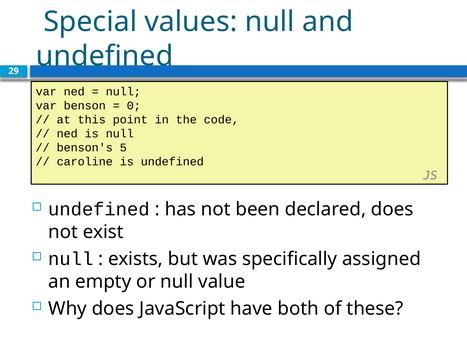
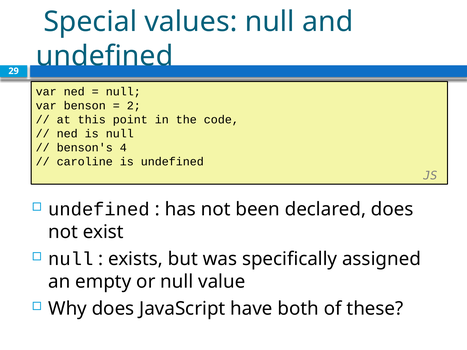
0: 0 -> 2 (134, 106)
5: 5 -> 4 (123, 148)
